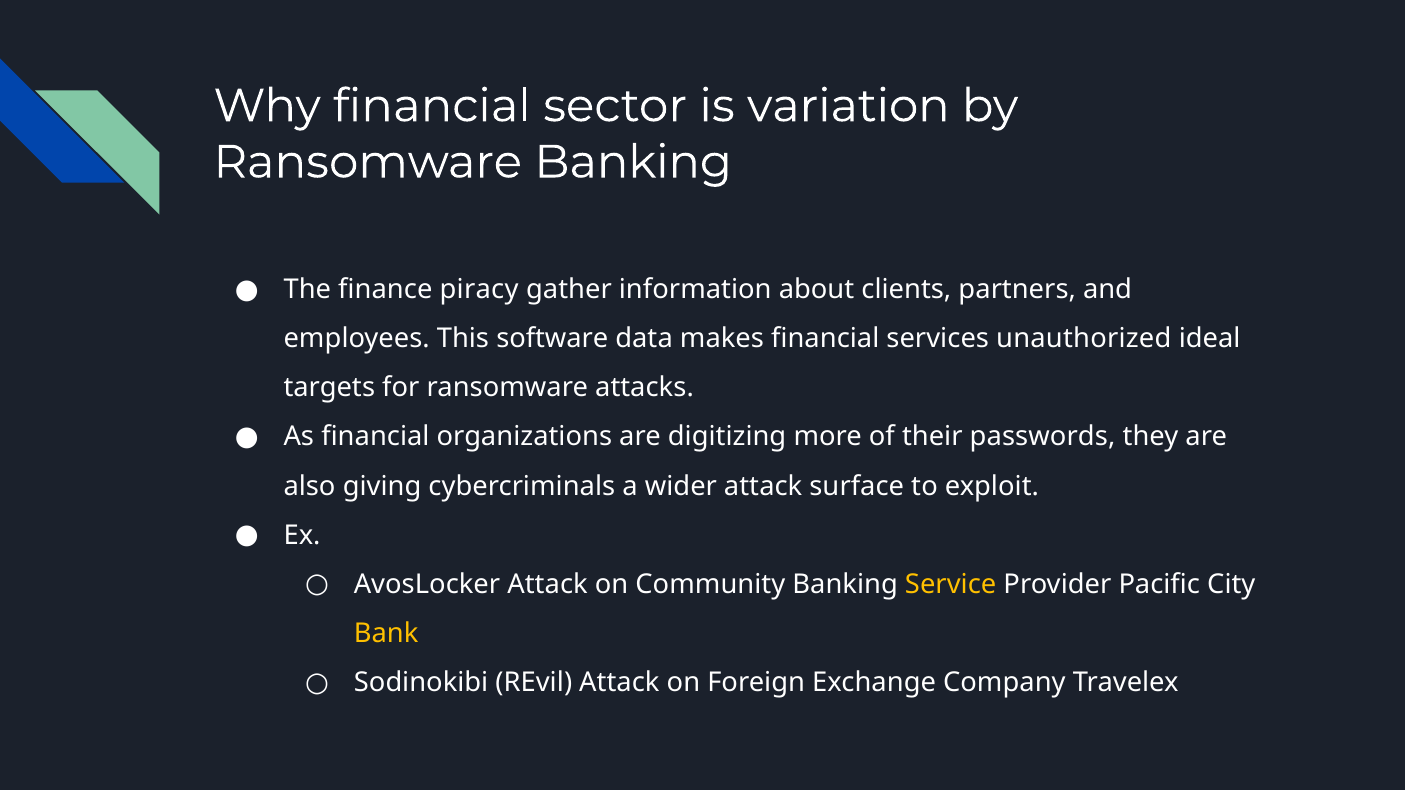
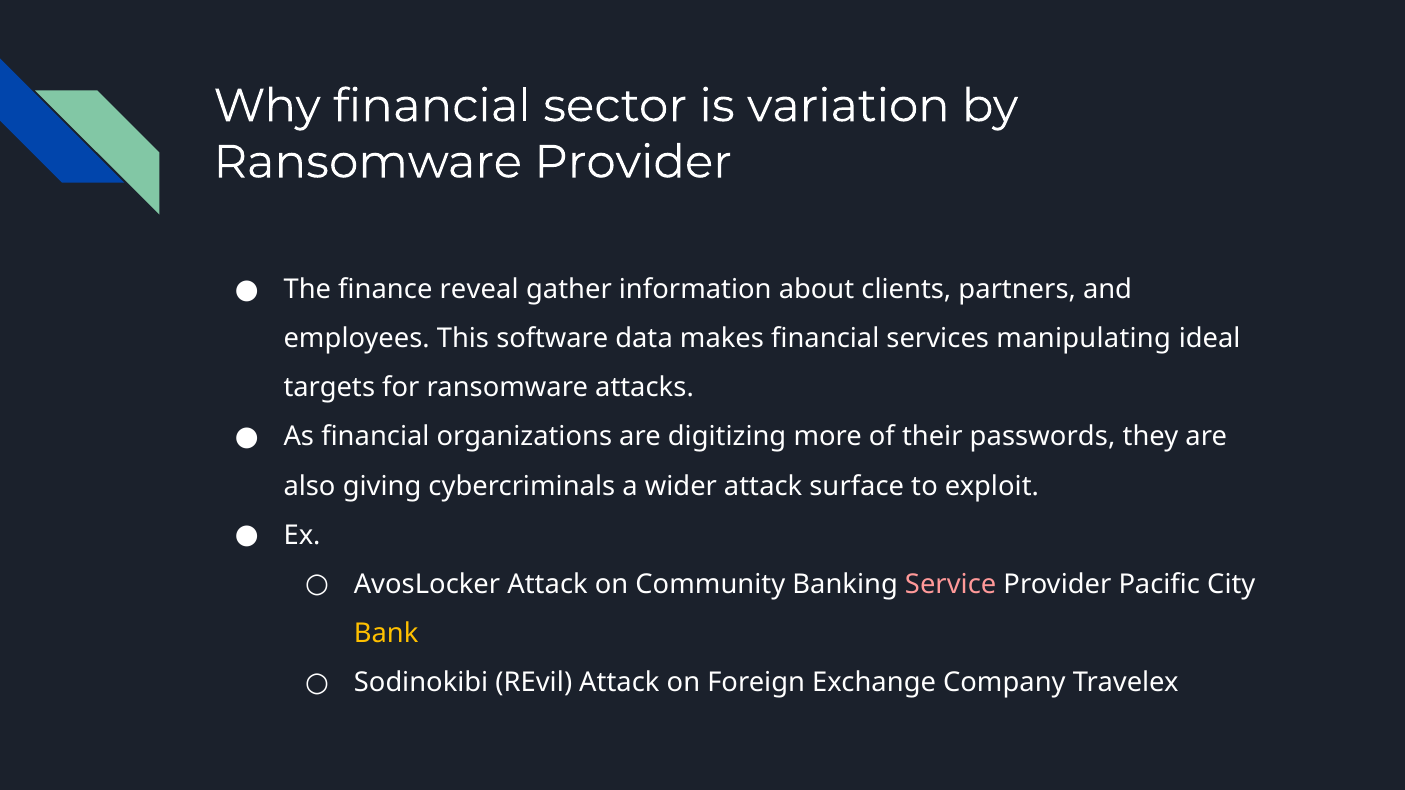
Ransomware Banking: Banking -> Provider (633, 162)
piracy: piracy -> reveal (479, 290)
unauthorized: unauthorized -> manipulating (1084, 339)
Service colour: yellow -> pink (951, 585)
